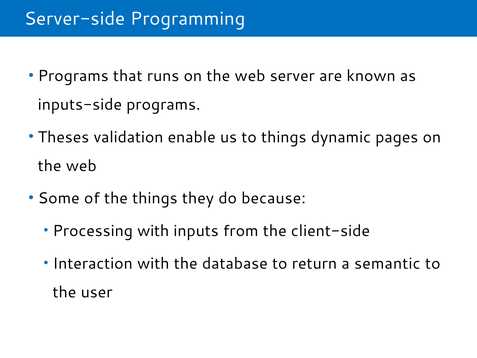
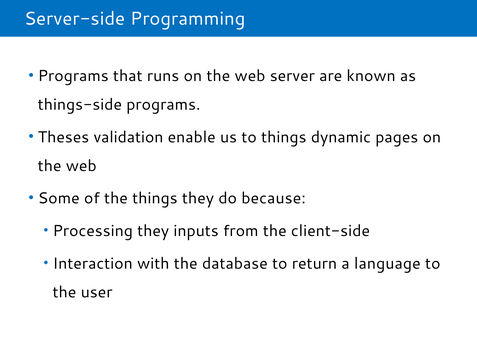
inputs-side: inputs-side -> things-side (80, 104)
Processing with: with -> they (153, 231)
semantic: semantic -> language (387, 263)
